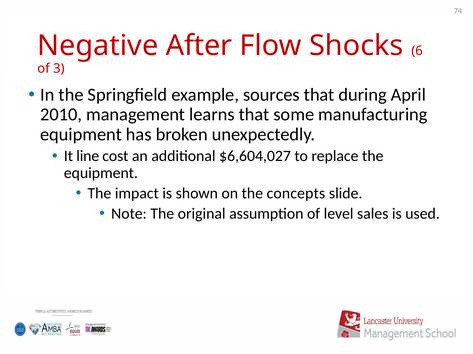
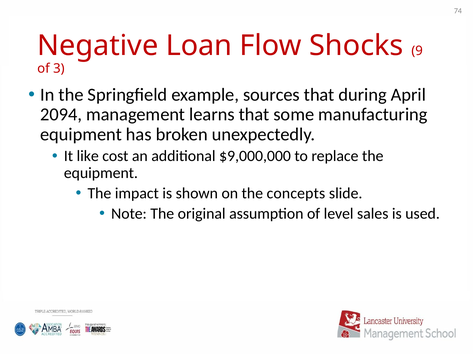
After: After -> Loan (199, 46)
6: 6 -> 9 (417, 51)
2010: 2010 -> 2094 (61, 115)
line: line -> like (88, 156)
$6,604,027: $6,604,027 -> $9,000,000 (255, 156)
